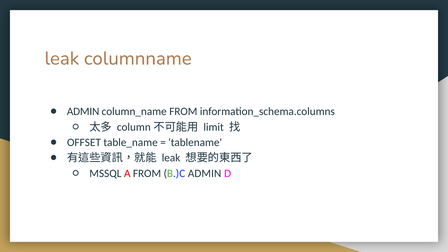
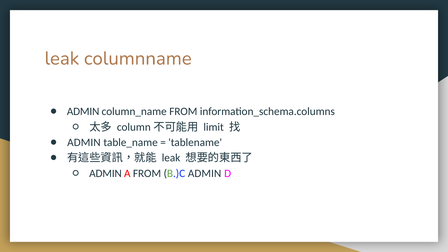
OFFSET: OFFSET -> ADMIN (84, 142)
MSSQL: MSSQL -> ADMIN (106, 173)
